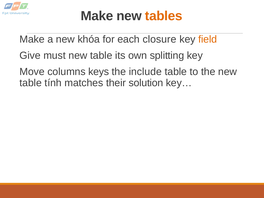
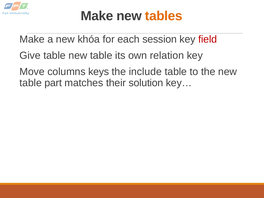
closure: closure -> session (160, 39)
field colour: orange -> red (208, 39)
Give must: must -> table (55, 56)
splitting: splitting -> relation (167, 56)
tính: tính -> part (53, 83)
